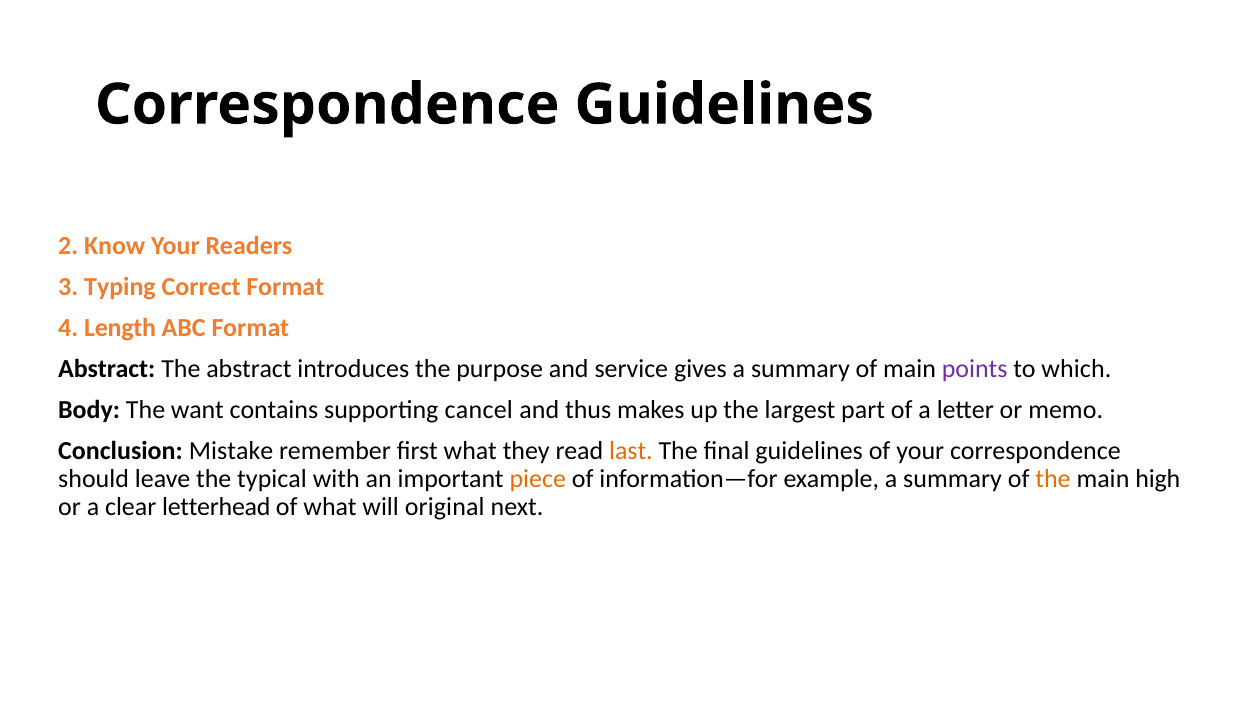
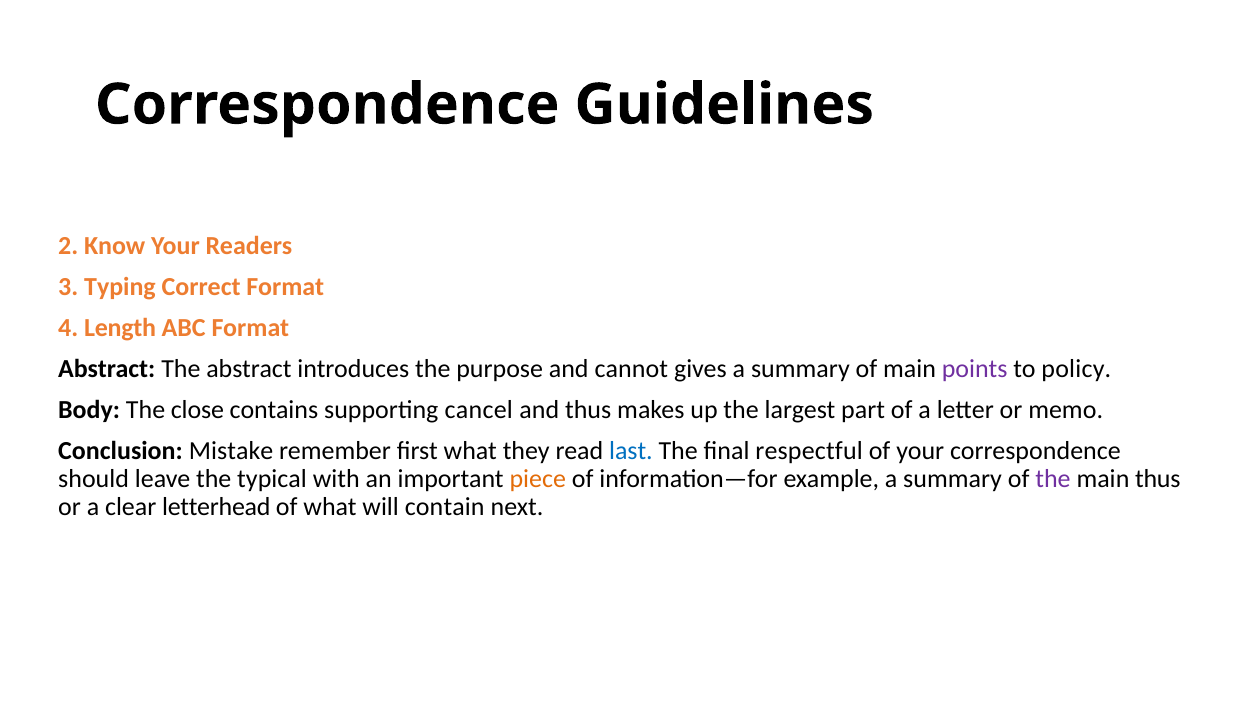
service: service -> cannot (631, 369)
which: which -> policy (1076, 369)
want: want -> close (197, 410)
last colour: orange -> blue (631, 451)
final guidelines: guidelines -> respectful (809, 451)
the colour: orange -> purple (1053, 479)
main high: high -> thus (1158, 479)
original: original -> contain (445, 507)
